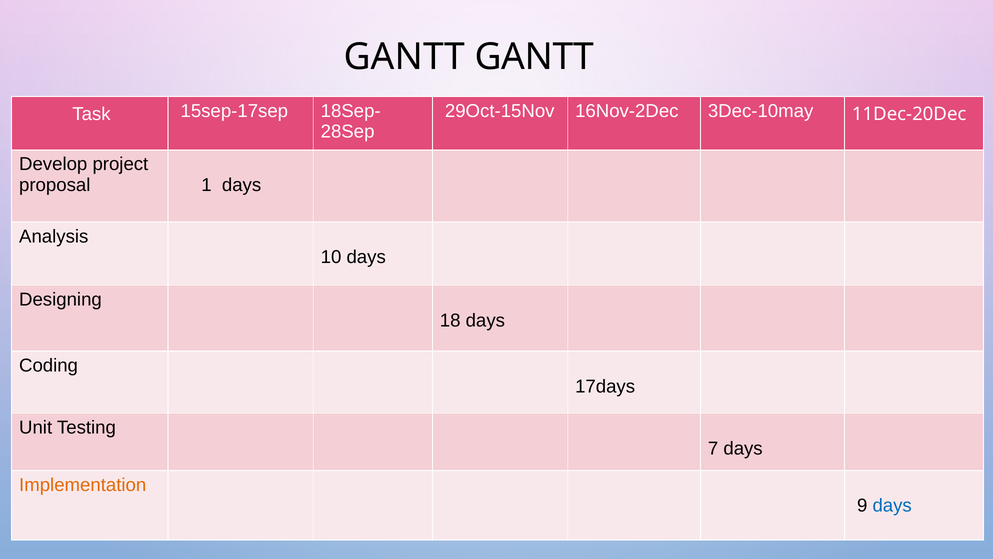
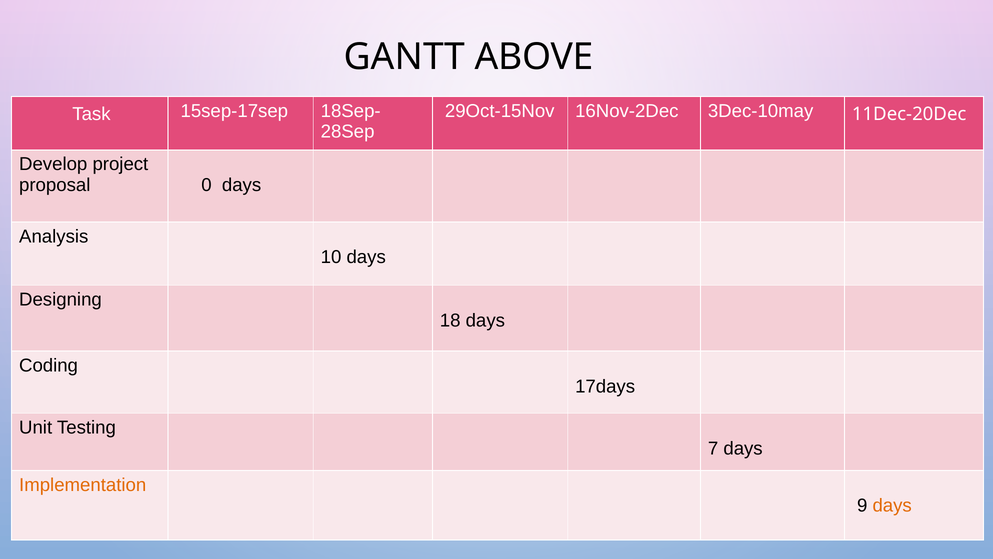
GANTT GANTT: GANTT -> ABOVE (534, 57)
1: 1 -> 0 (206, 185)
days colour: blue -> orange (892, 505)
